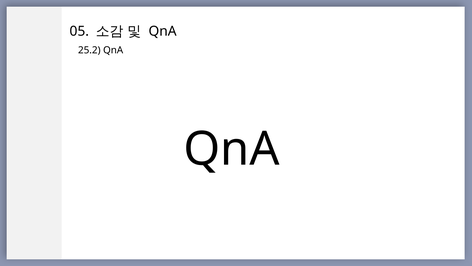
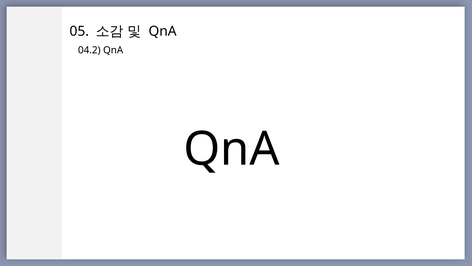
25.2: 25.2 -> 04.2 (89, 50)
